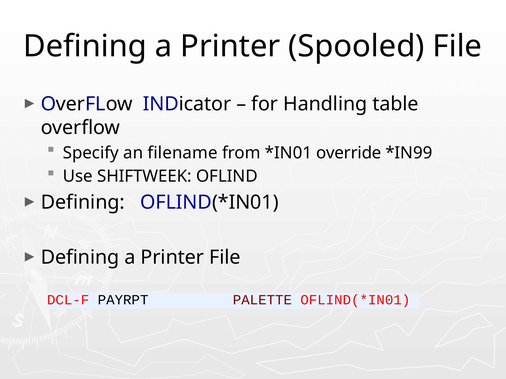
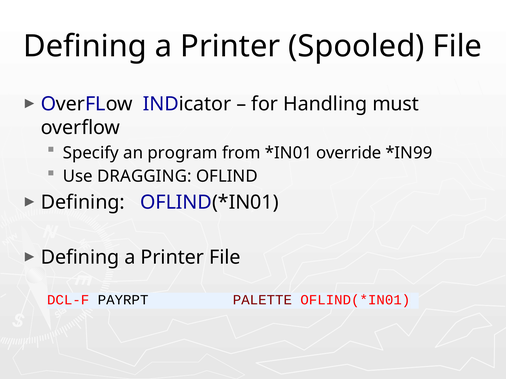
table: table -> must (396, 104)
filename: filename -> program (183, 153)
SHIFTWEEK: SHIFTWEEK -> DRAGGING (144, 177)
